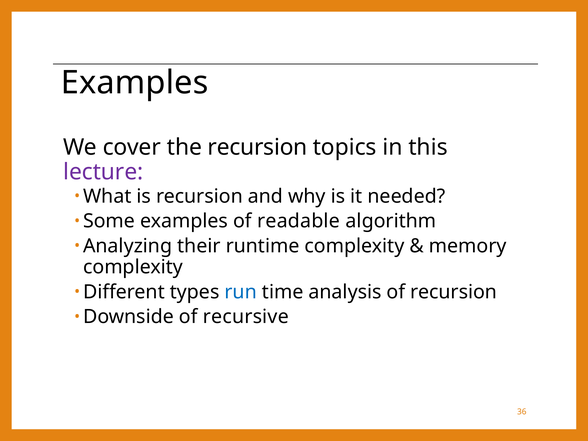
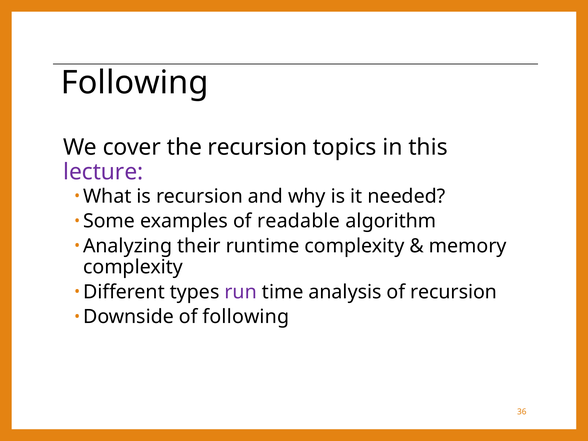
Examples: Examples -> Following (135, 83)
run colour: blue -> purple (241, 292)
of recursive: recursive -> following (246, 317)
